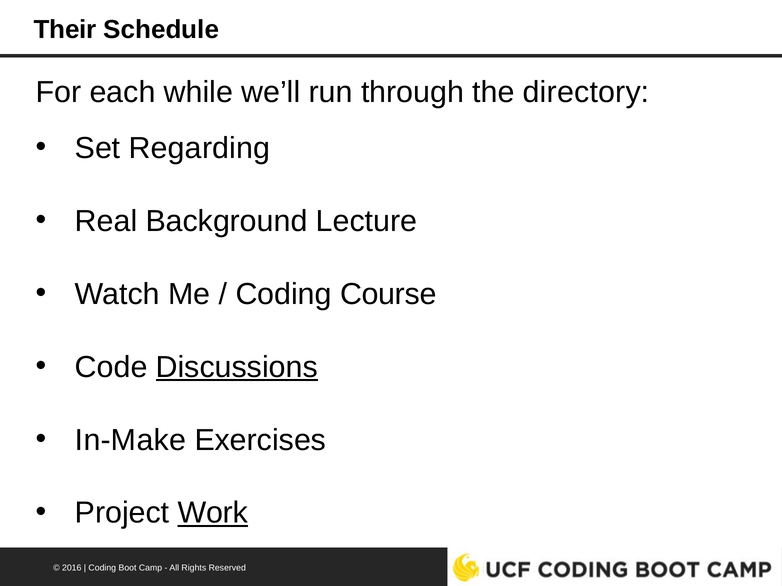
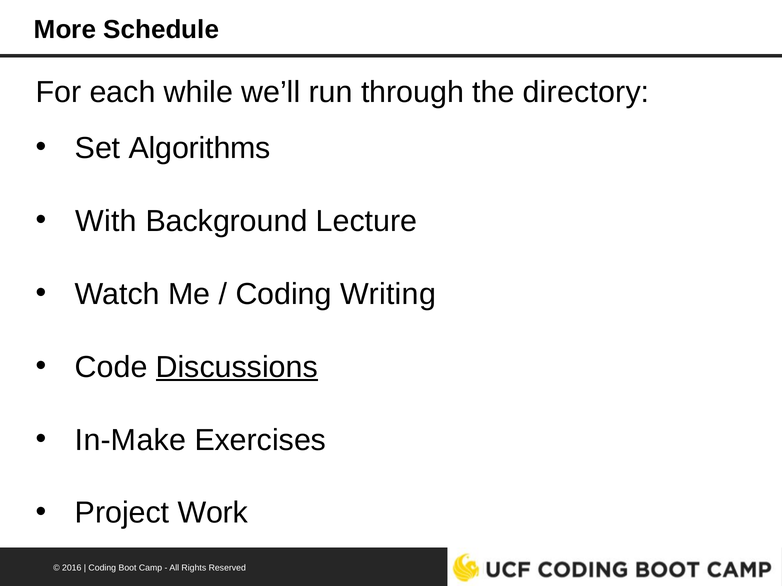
Their: Their -> More (65, 30)
Regarding: Regarding -> Algorithms (200, 148)
Real: Real -> With (106, 221)
Course: Course -> Writing (388, 294)
Work underline: present -> none (213, 513)
